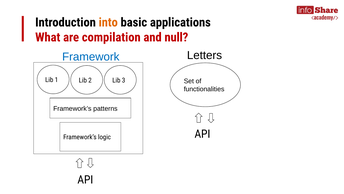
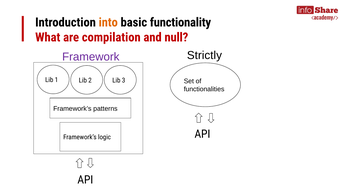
applications: applications -> functionality (180, 22)
Letters: Letters -> Strictly (204, 55)
Framework colour: blue -> purple (91, 57)
